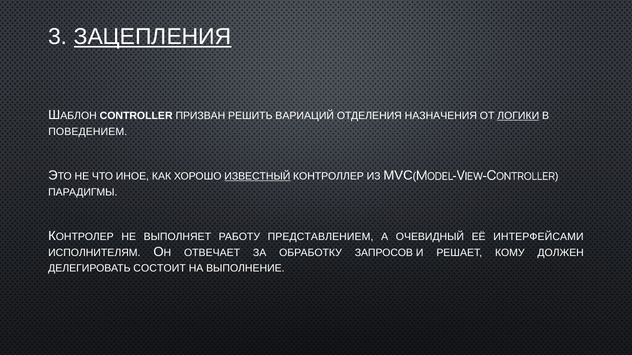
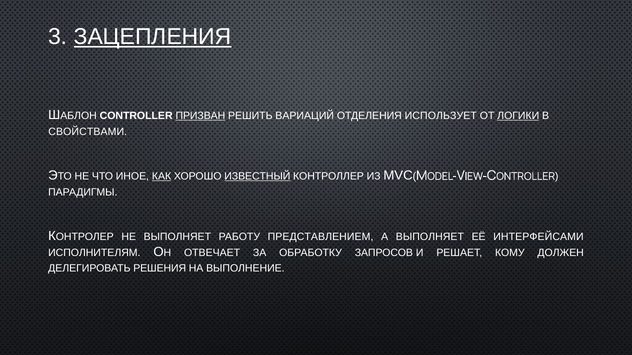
ПРИЗВАН underline: none -> present (200, 116)
НАЗНАЧЕНИЯ: НАЗНАЧЕНИЯ -> ИСПОЛЬЗУЕТ (441, 116)
ПОВЕДЕНИЕМ: ПОВЕДЕНИЕМ -> СВОЙСТВАМИ (88, 132)
КАК underline: none -> present (162, 177)
А ОЧЕВИДНЫЙ: ОЧЕВИДНЫЙ -> ВЫПОЛНЯЕТ (430, 237)
СОСТОИТ: СОСТОИТ -> РЕШЕНИЯ (160, 269)
